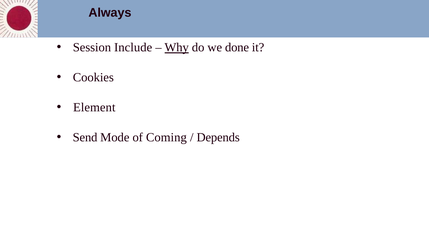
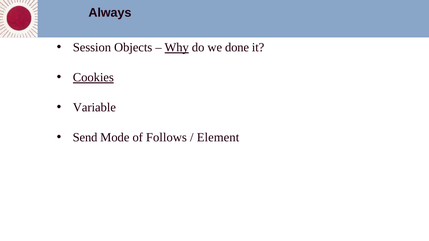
Include: Include -> Objects (133, 47)
Cookies underline: none -> present (93, 78)
Element: Element -> Variable (94, 108)
Coming: Coming -> Follows (166, 138)
Depends: Depends -> Element (218, 138)
